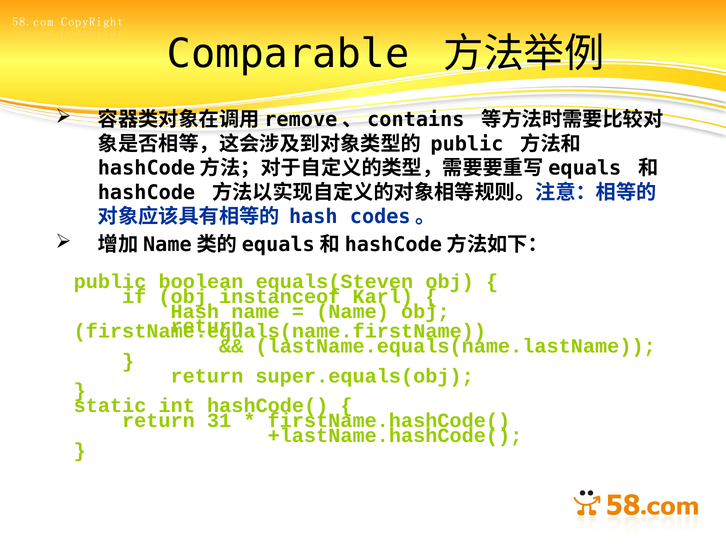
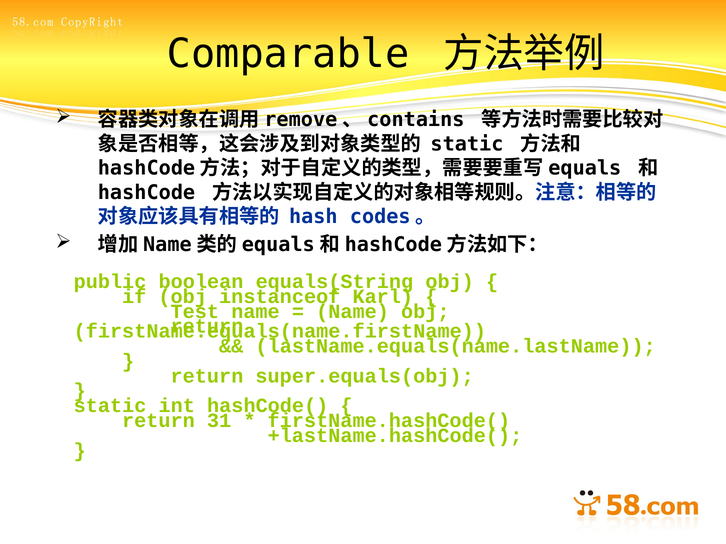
public: public -> static (467, 144)
equals(Steven: equals(Steven -> equals(String (334, 282)
Hash: Hash -> Test (195, 312)
